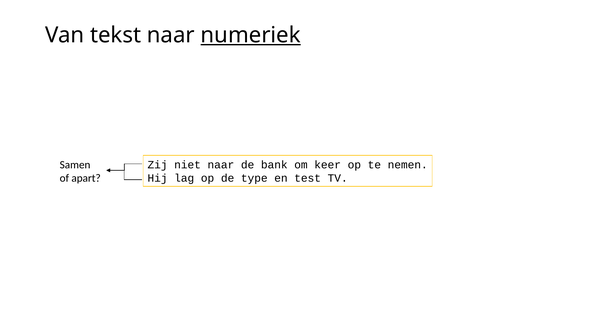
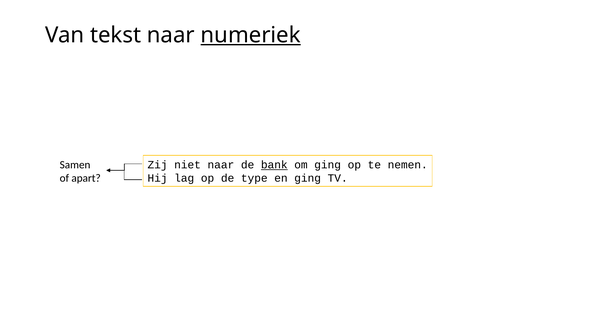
bank underline: none -> present (274, 165)
om keer: keer -> ging (328, 165)
en test: test -> ging (308, 178)
